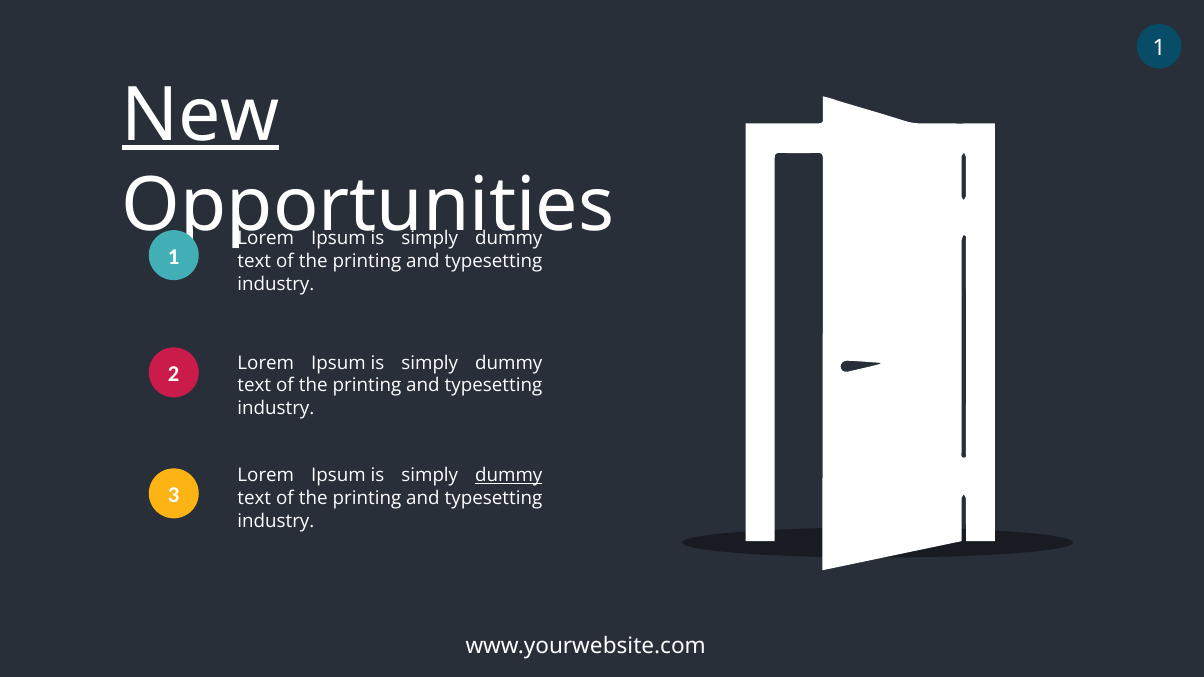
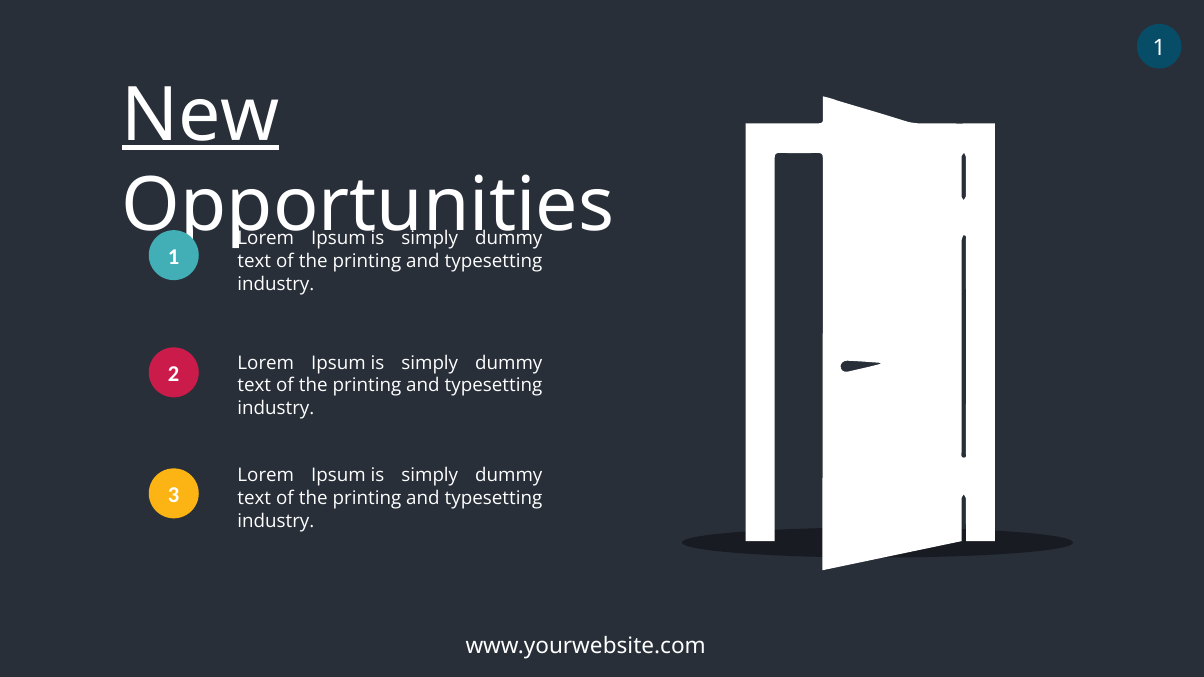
dummy underline: present -> none (509, 476)
